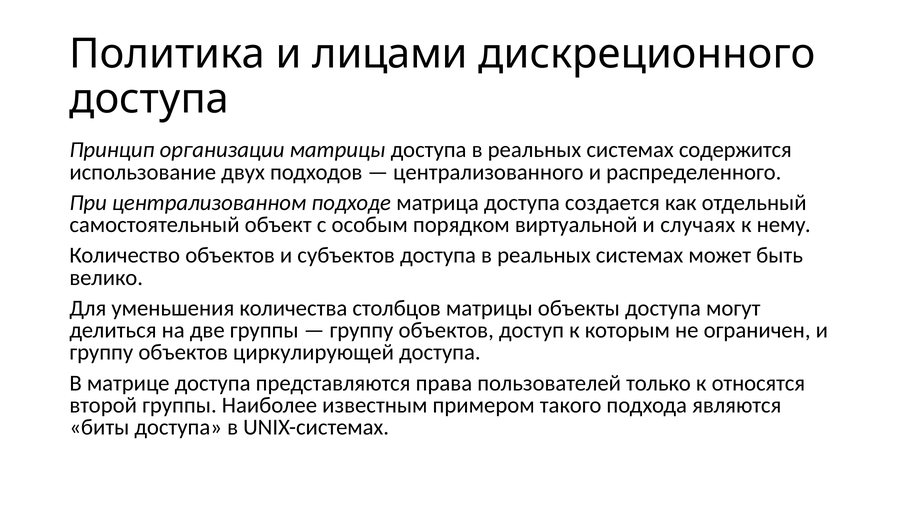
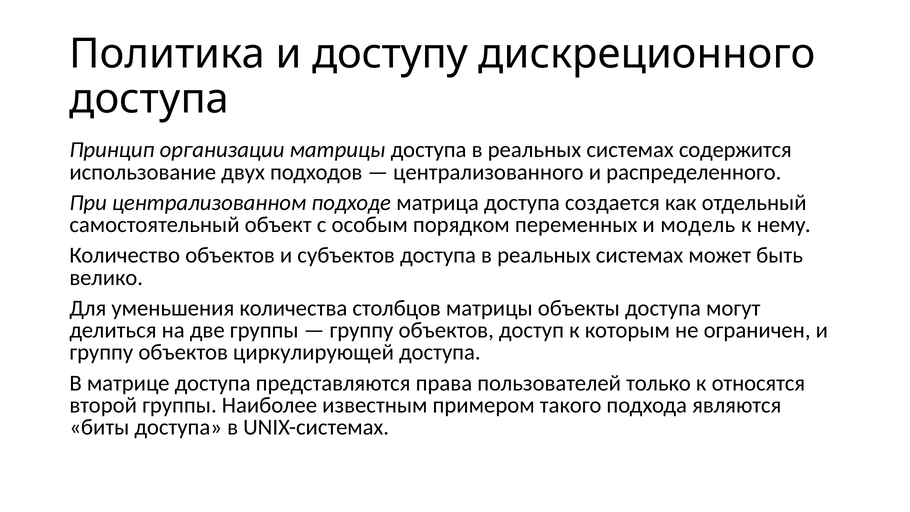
лицами: лицами -> доступу (390, 54)
виртуальной: виртуальной -> переменных (576, 225)
случаях: случаях -> модель (698, 225)
